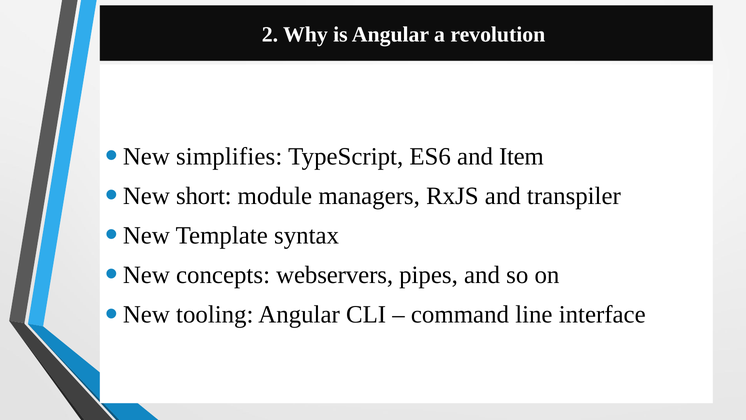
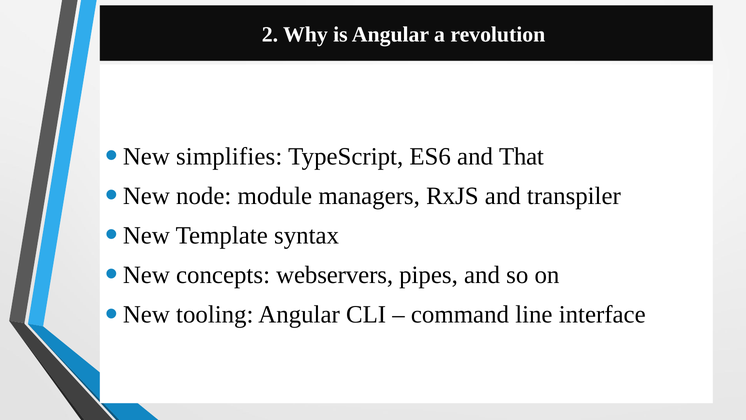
Item: Item -> That (521, 156)
short: short -> node (204, 196)
